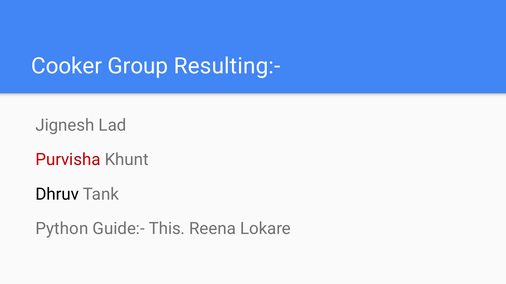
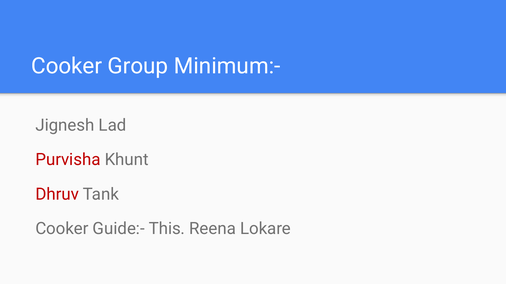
Resulting:-: Resulting:- -> Minimum:- (227, 66)
Dhruv colour: black -> red (57, 195)
Python: Python -> Cooker (62, 229)
